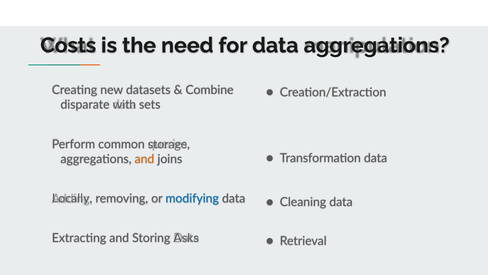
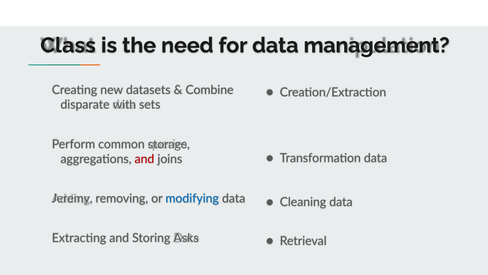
Costs: Costs -> Class (68, 45)
data aggregations: aggregations -> management (377, 45)
and colour: orange -> red (144, 159)
Locally: Locally -> Jeremy (72, 198)
